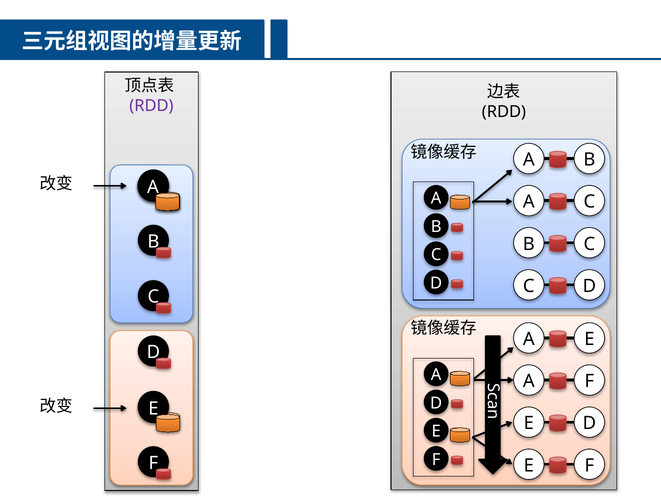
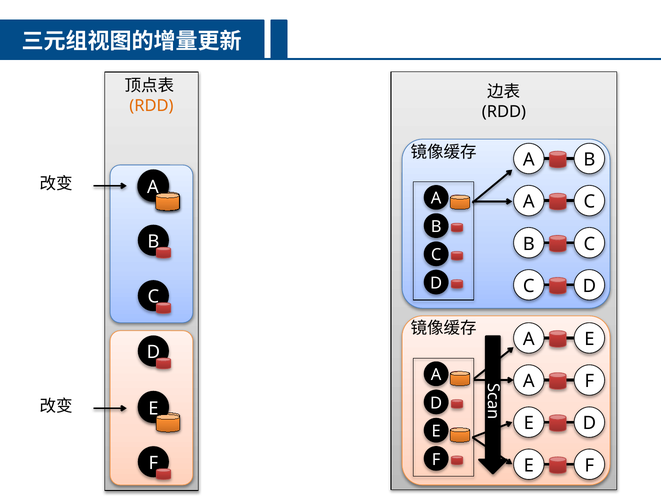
RDD colour: purple -> orange (151, 106)
